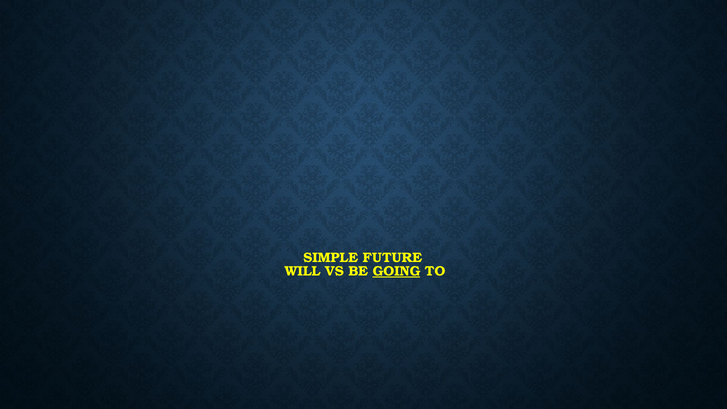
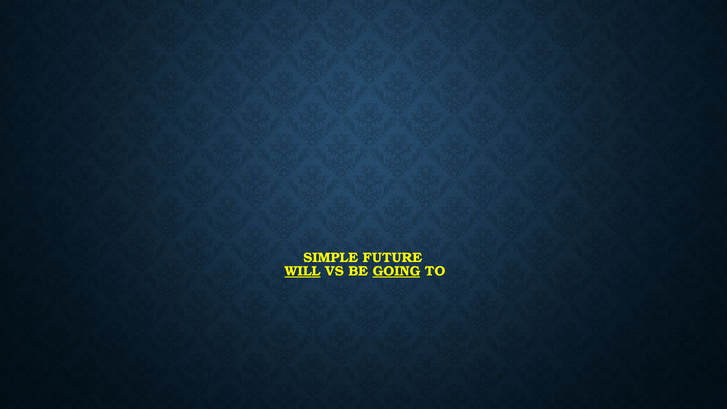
WILL underline: none -> present (302, 271)
